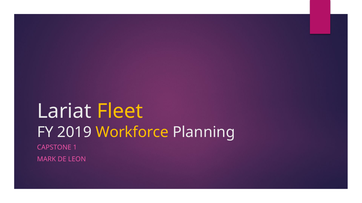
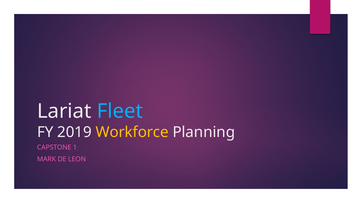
Fleet colour: yellow -> light blue (120, 112)
